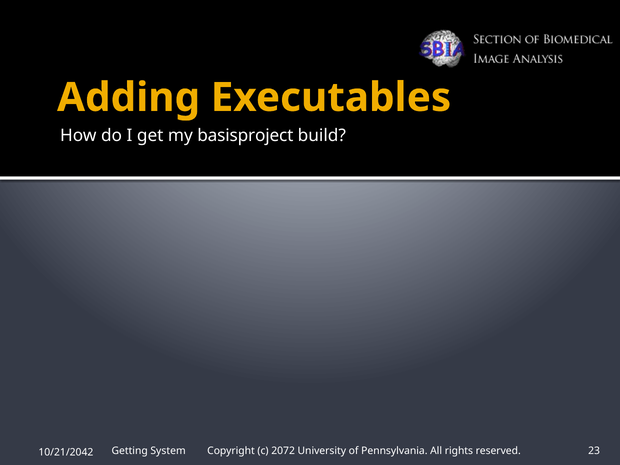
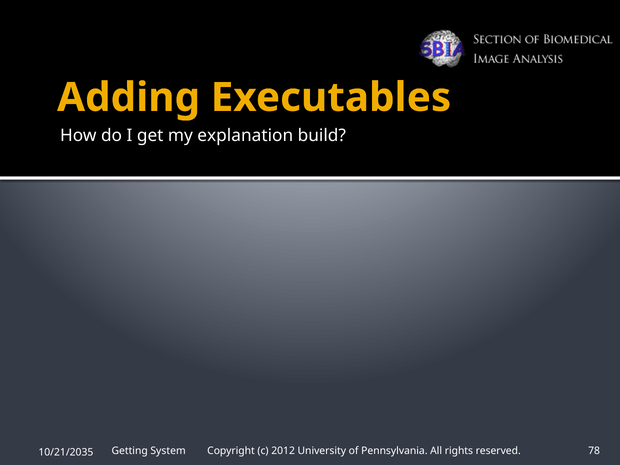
basisproject: basisproject -> explanation (245, 136)
2072: 2072 -> 2012 (283, 451)
23: 23 -> 78 (594, 451)
10/21/2042: 10/21/2042 -> 10/21/2035 (66, 452)
